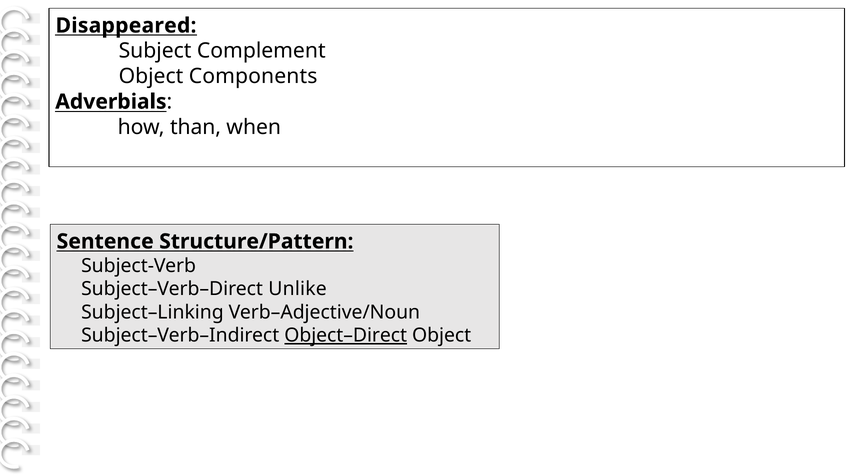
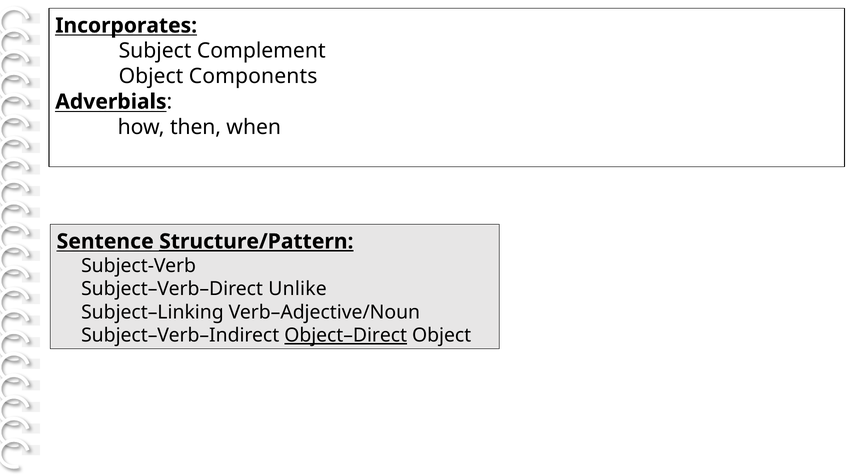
Disappeared: Disappeared -> Incorporates (126, 26)
than: than -> then (195, 127)
Structure/Pattern underline: none -> present (256, 241)
